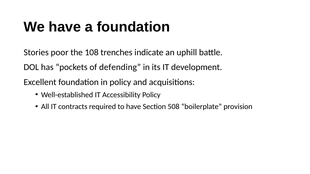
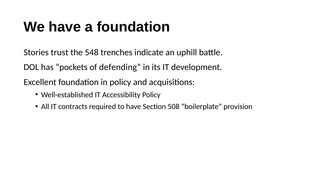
poor: poor -> trust (60, 52)
108: 108 -> 548 (92, 52)
